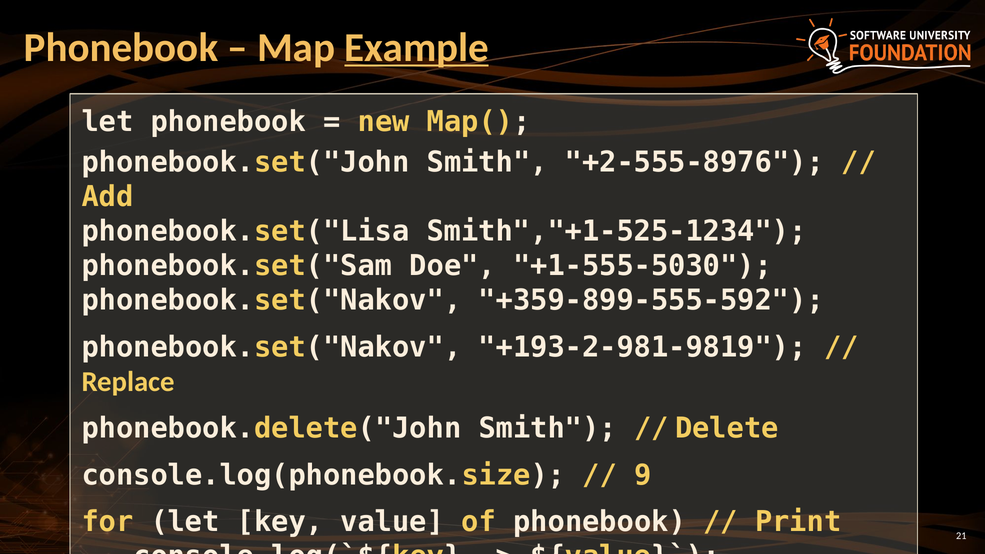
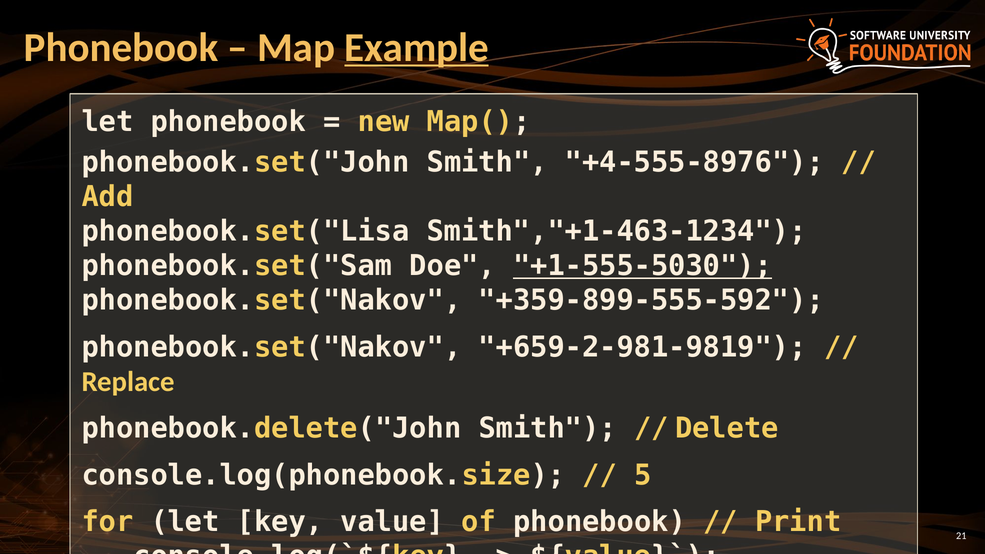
+2-555-8976: +2-555-8976 -> +4-555-8976 (694, 162)
Smith","+1-525-1234: Smith","+1-525-1234 -> Smith","+1-463-1234 (617, 231)
+1-555-5030 underline: none -> present (643, 266)
+193-2-981-9819: +193-2-981-9819 -> +659-2-981-9819 (642, 347)
9: 9 -> 5 (643, 475)
